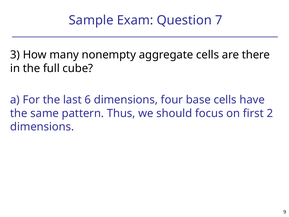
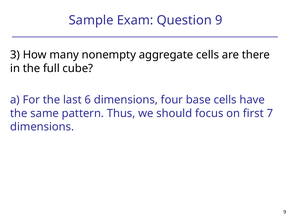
Question 7: 7 -> 9 (219, 20)
2: 2 -> 7 (270, 113)
